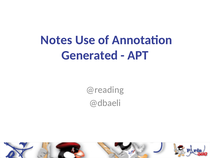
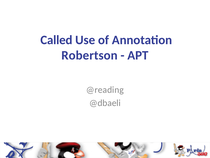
Notes: Notes -> Called (56, 40)
Generated: Generated -> Robertson (90, 55)
